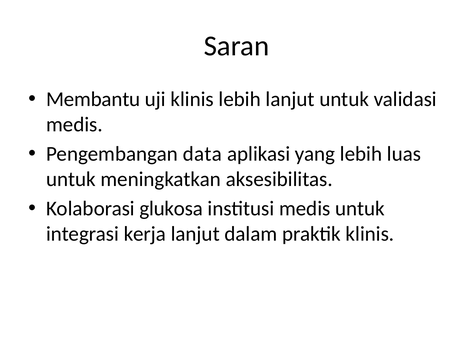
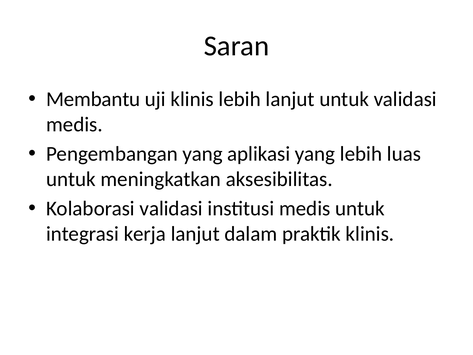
Pengembangan data: data -> yang (203, 154)
Kolaborasi glukosa: glukosa -> validasi (171, 209)
